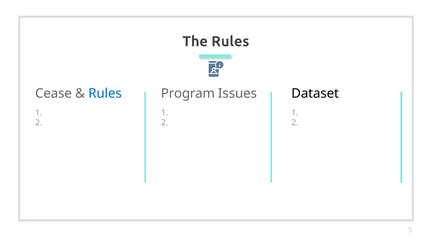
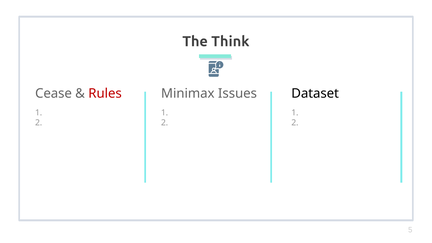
The Rules: Rules -> Think (230, 41)
Rules colour: blue -> red (105, 93)
Program: Program -> Minimax (188, 93)
